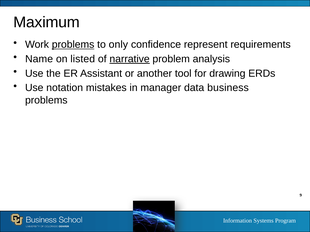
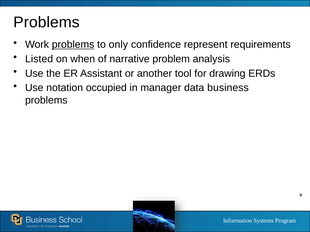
Maximum: Maximum -> Problems (47, 22)
Name: Name -> Listed (39, 59)
listed: listed -> when (83, 59)
narrative underline: present -> none (130, 59)
mistakes: mistakes -> occupied (106, 88)
